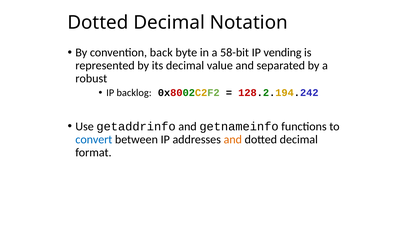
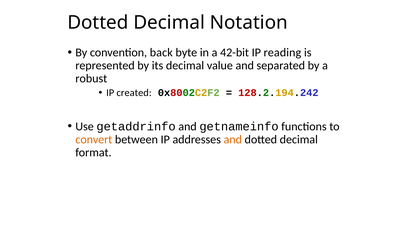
58-bit: 58-bit -> 42-bit (235, 52)
vending: vending -> reading (282, 52)
backlog: backlog -> created (134, 93)
convert colour: blue -> orange (94, 139)
